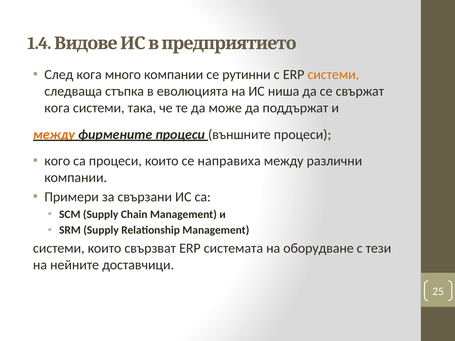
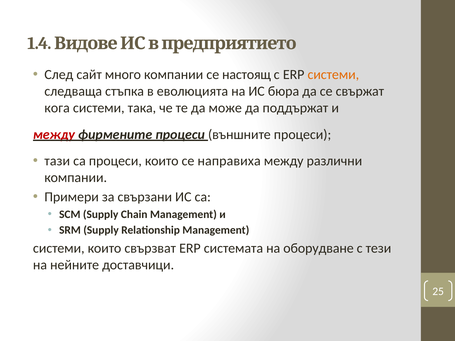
След кога: кога -> сайт (89, 75)
рутинни: рутинни -> настоящ (246, 75)
ниша: ниша -> бюра (284, 91)
между colour: orange -> red (54, 135)
кого: кого -> тази (57, 161)
